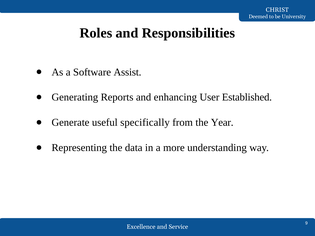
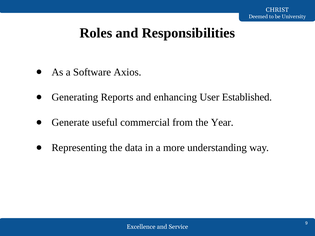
Assist: Assist -> Axios (127, 72)
specifically: specifically -> commercial (145, 123)
